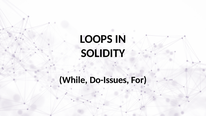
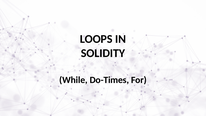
Do-Issues: Do-Issues -> Do-Times (109, 80)
